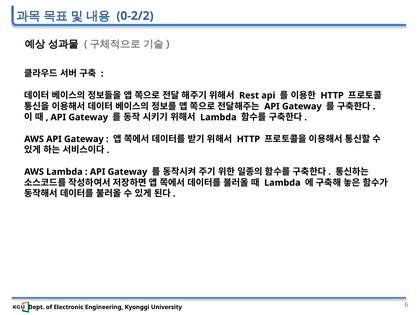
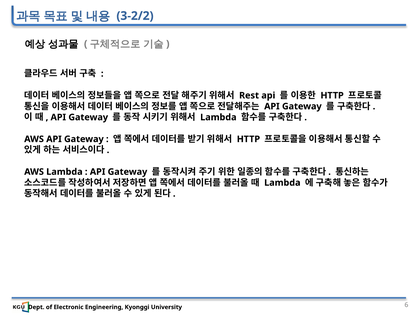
0-2/2: 0-2/2 -> 3-2/2 (135, 16)
